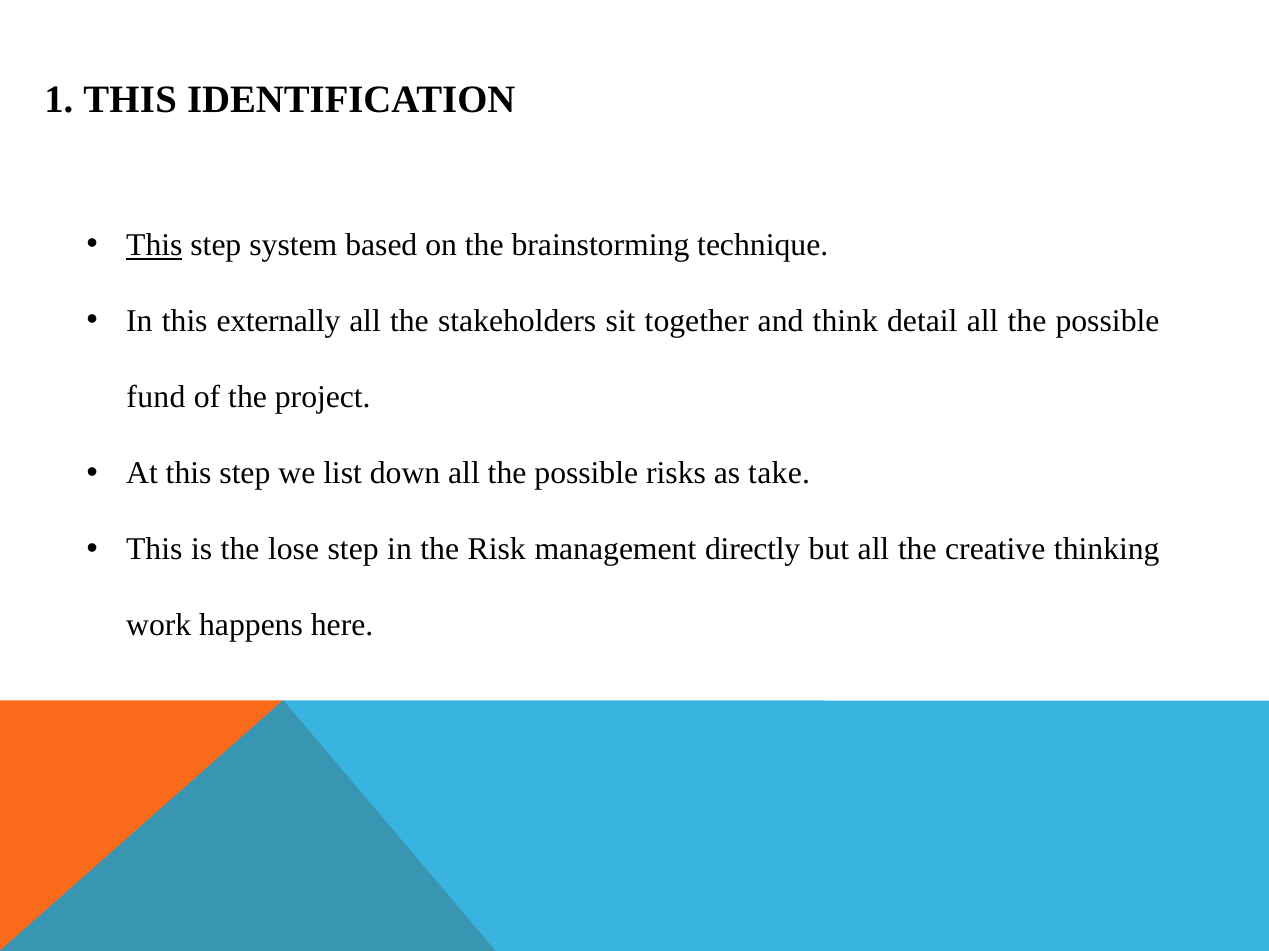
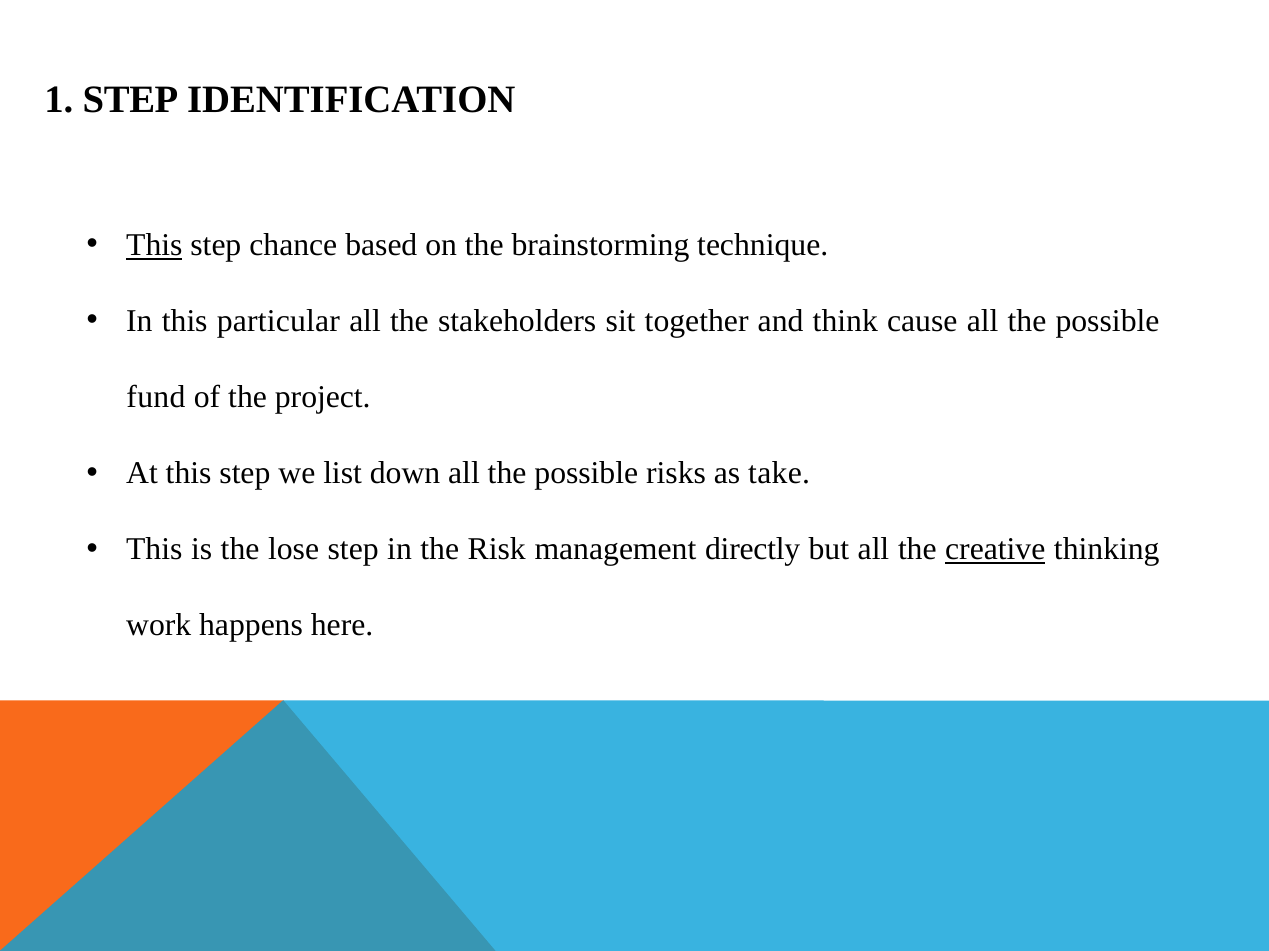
1 THIS: THIS -> STEP (131, 100)
system: system -> chance (293, 245)
externally: externally -> particular (278, 321)
detail: detail -> cause (922, 321)
creative underline: none -> present (995, 550)
